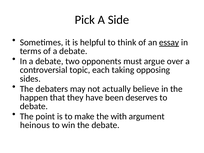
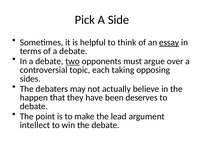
two underline: none -> present (73, 61)
with: with -> lead (119, 116)
heinous: heinous -> intellect (35, 125)
